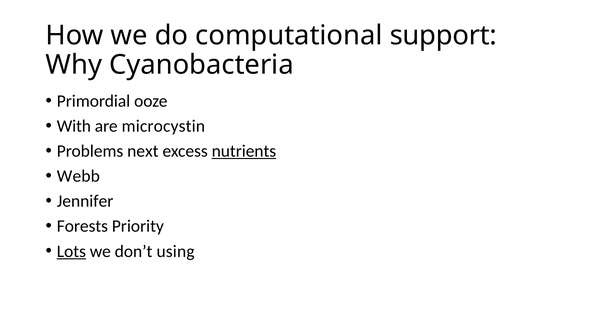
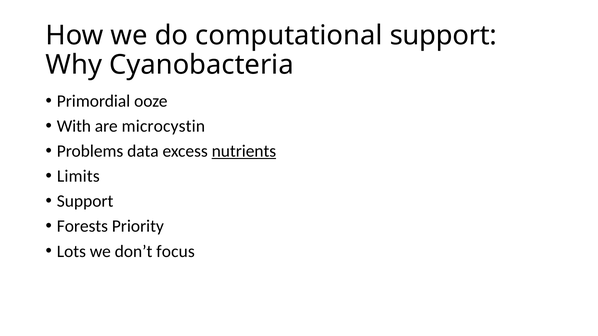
next: next -> data (143, 151)
Webb: Webb -> Limits (78, 176)
Jennifer: Jennifer -> Support (85, 201)
Lots underline: present -> none (71, 252)
using: using -> focus (176, 252)
